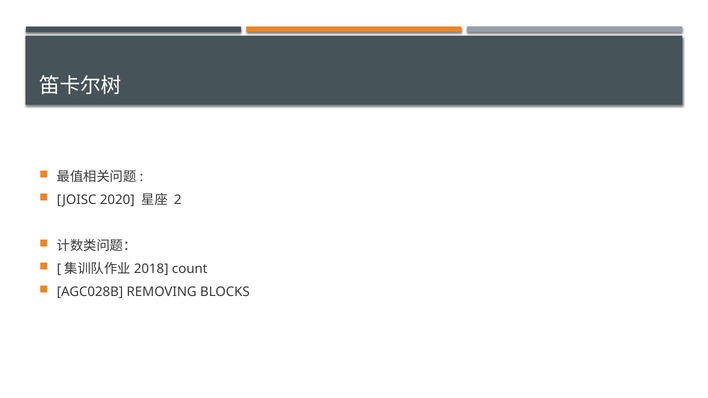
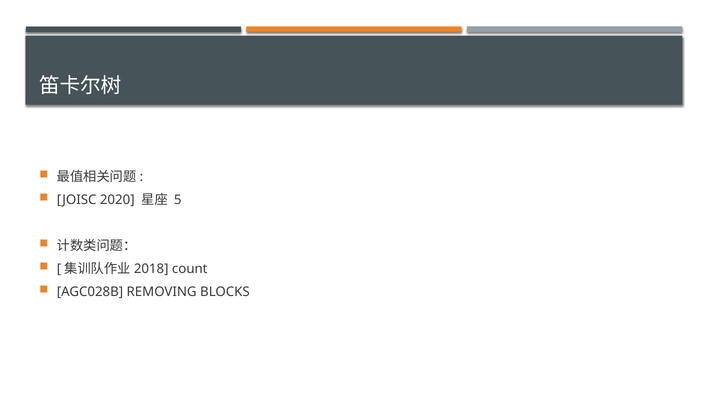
2: 2 -> 5 (178, 200)
